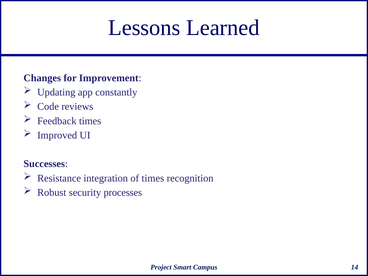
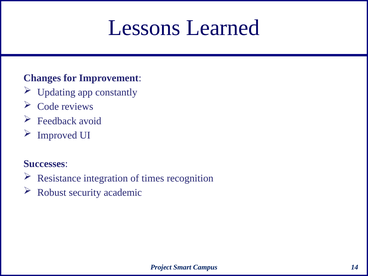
Feedback times: times -> avoid (90, 121)
processes: processes -> academic (123, 192)
